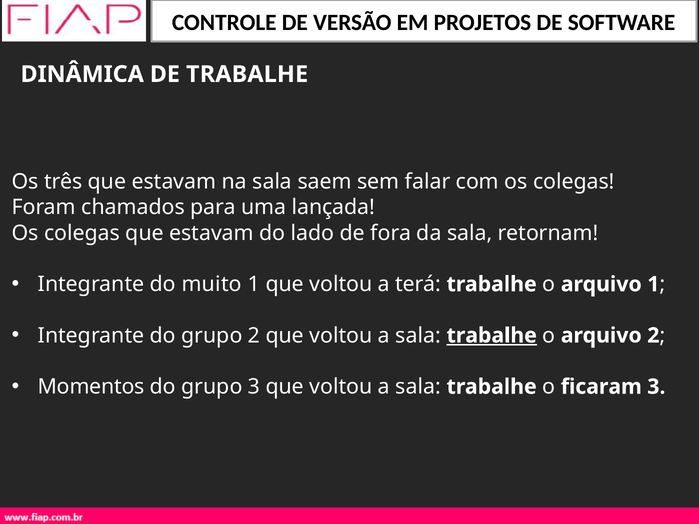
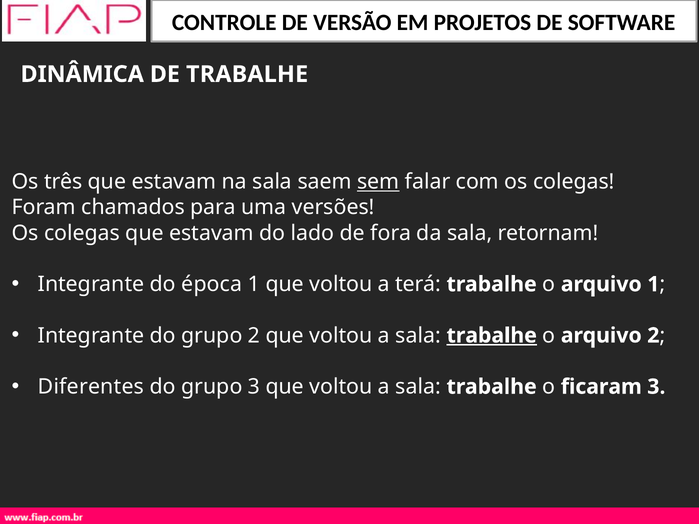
sem underline: none -> present (378, 182)
lançada: lançada -> versões (333, 208)
muito: muito -> época (212, 284)
Momentos: Momentos -> Diferentes (91, 387)
